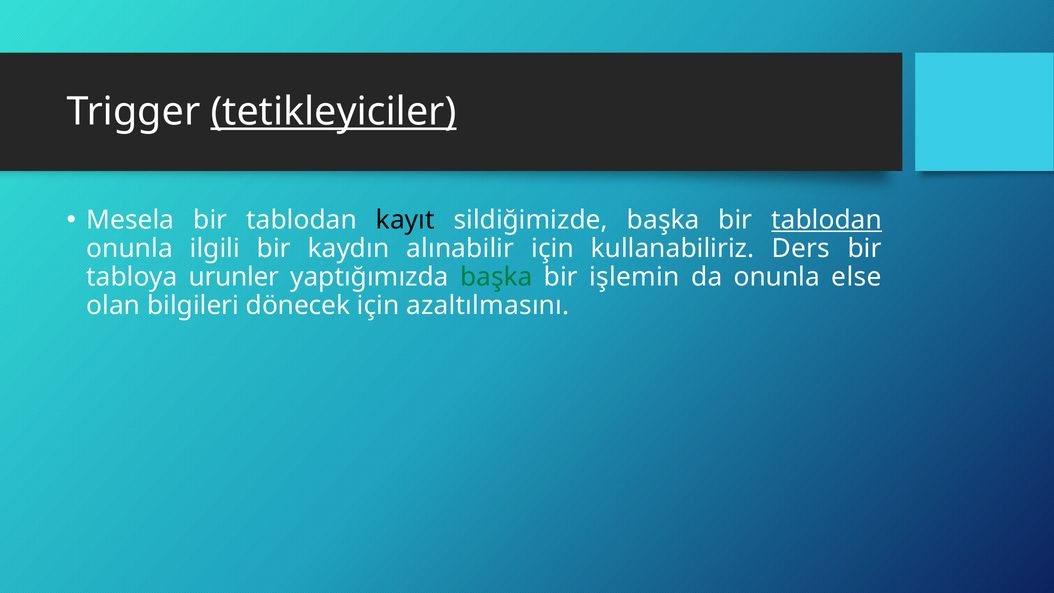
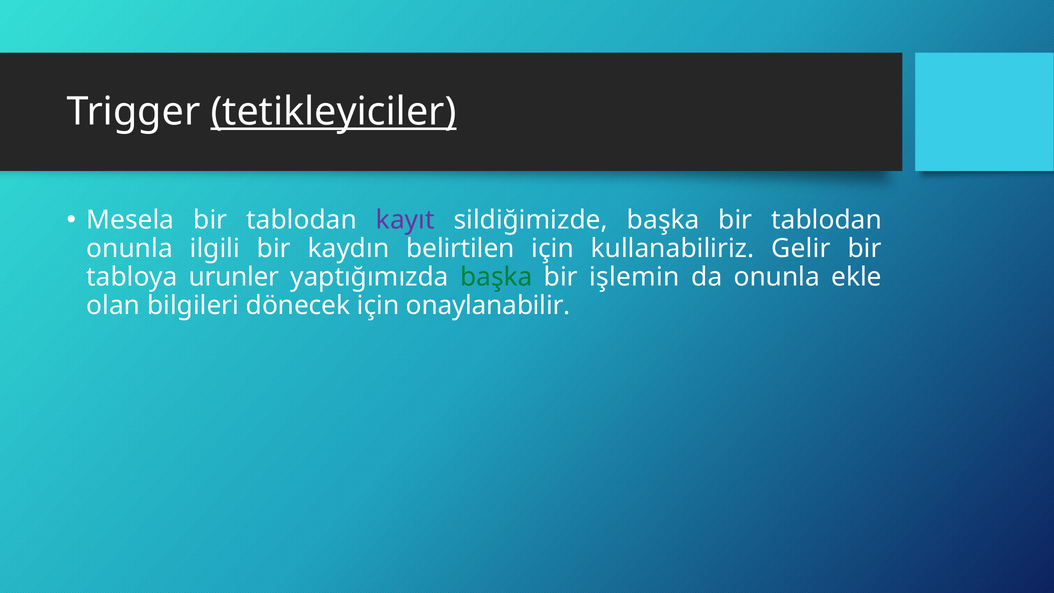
kayıt colour: black -> purple (405, 220)
tablodan underline: present -> none (827, 220)
alınabilir: alınabilir -> belirtilen (460, 248)
Ders: Ders -> Gelir (801, 248)
else: else -> ekle (857, 277)
azaltılmasını: azaltılmasını -> onaylanabilir (488, 305)
